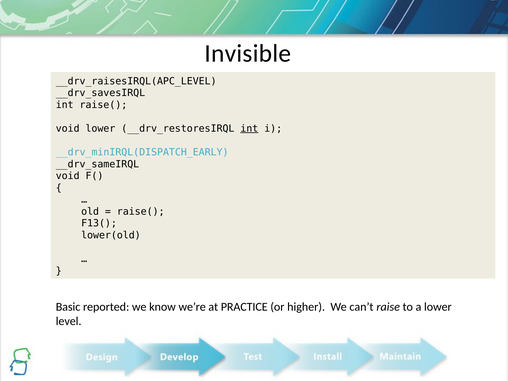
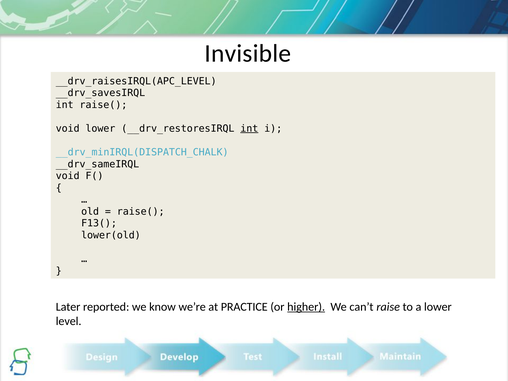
__drv_minIRQL(DISPATCH_EARLY: __drv_minIRQL(DISPATCH_EARLY -> __drv_minIRQL(DISPATCH_CHALK (142, 152)
Basic: Basic -> Later (68, 307)
higher underline: none -> present (306, 307)
